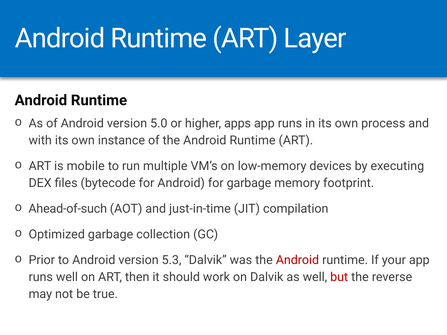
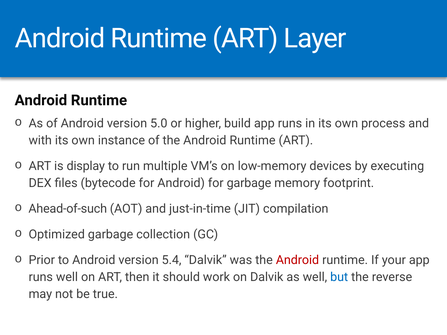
apps: apps -> build (238, 124)
mobile: mobile -> display (86, 166)
5.3: 5.3 -> 5.4 (172, 260)
but colour: red -> blue (339, 277)
